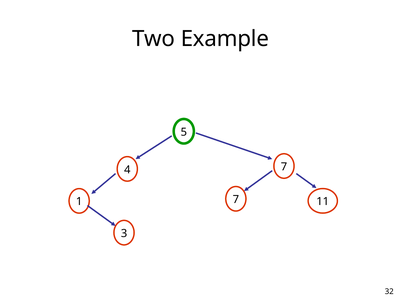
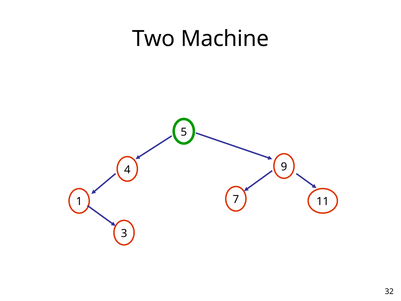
Example: Example -> Machine (225, 39)
4 7: 7 -> 9 (284, 167)
